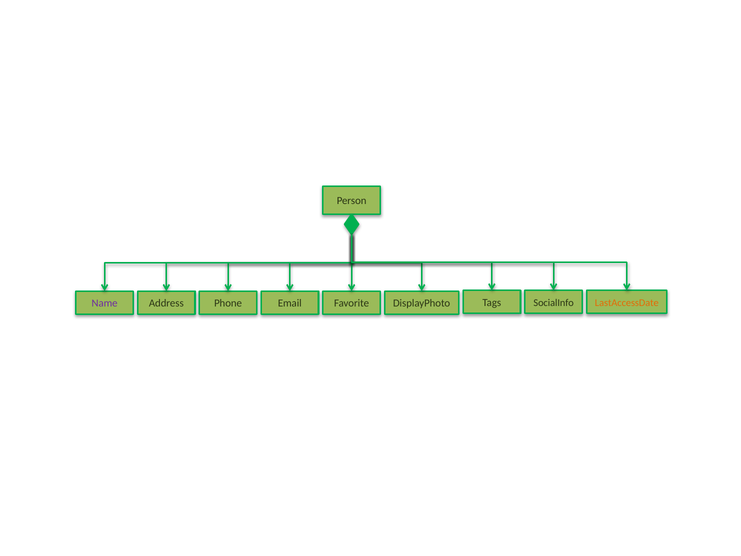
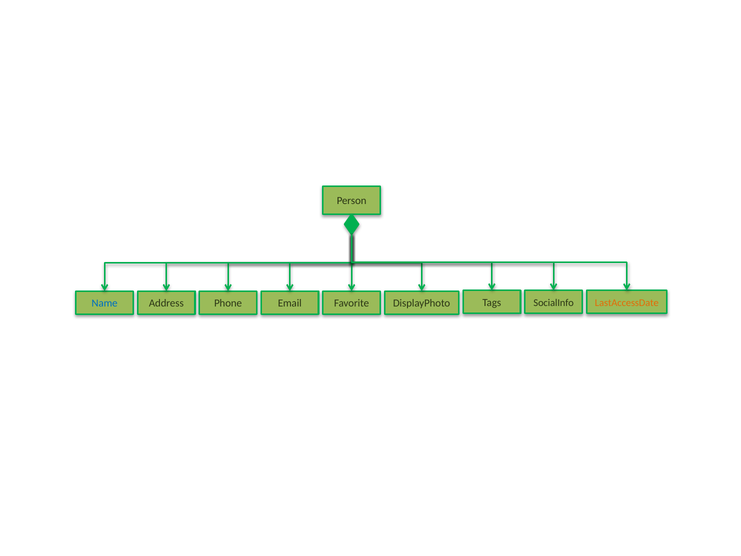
Name colour: purple -> blue (105, 303)
